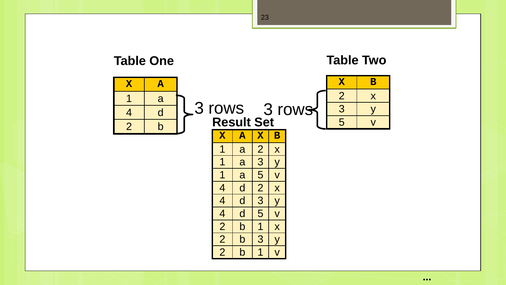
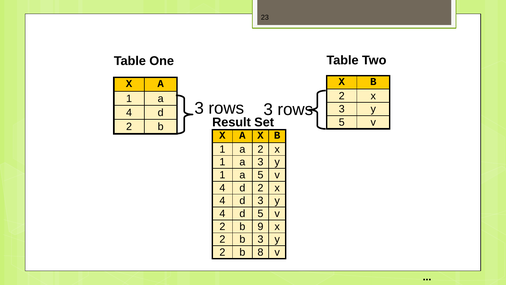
1: 1 -> 9 (261, 226)
1: 1 -> 8 (261, 252)
